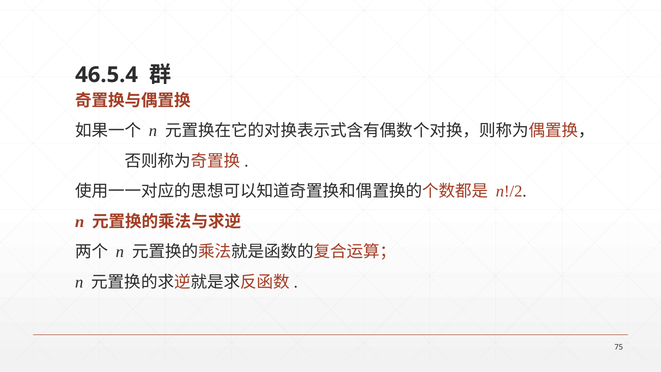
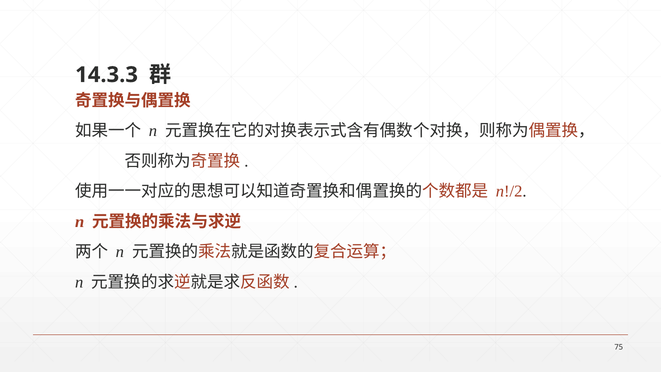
46.5.4: 46.5.4 -> 14.3.3 (107, 75)
